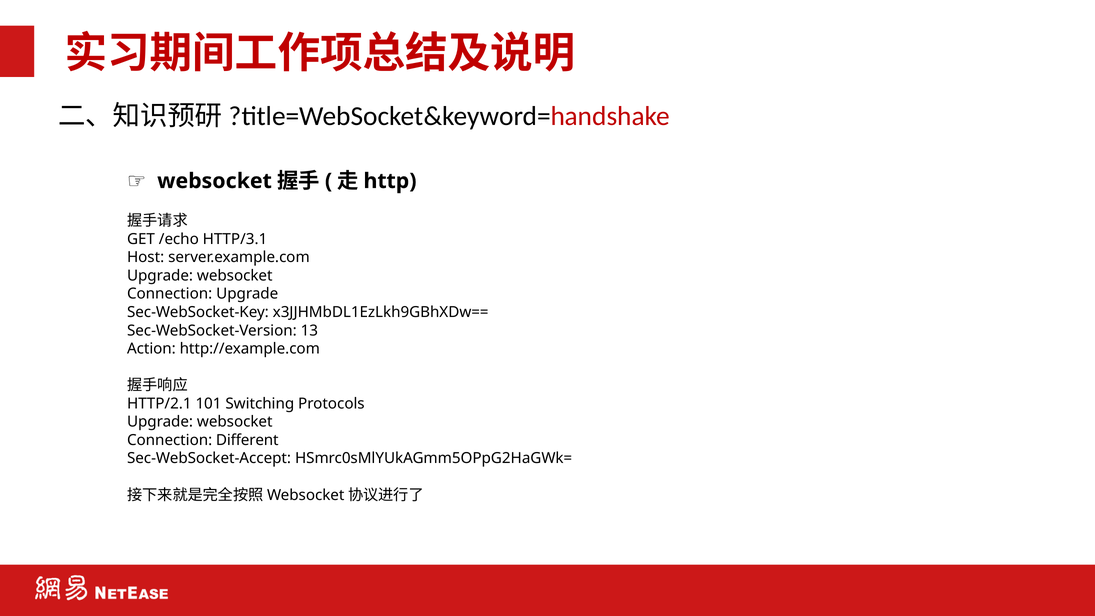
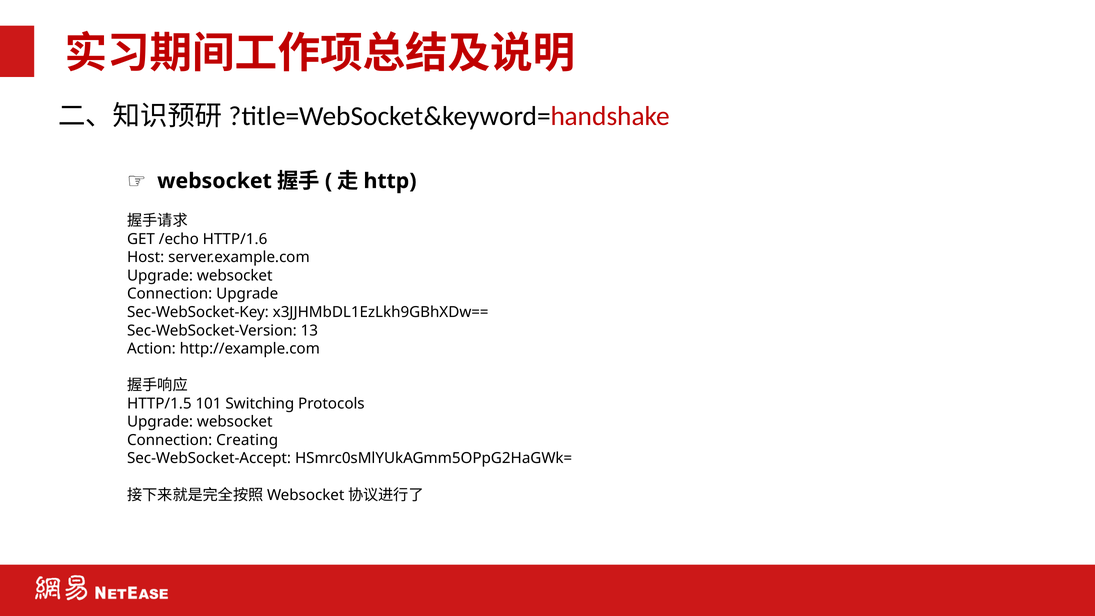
HTTP/3.1: HTTP/3.1 -> HTTP/1.6 (235, 239)
HTTP/2.1: HTTP/2.1 -> HTTP/1.5 (159, 404)
Different: Different -> Creating (247, 440)
